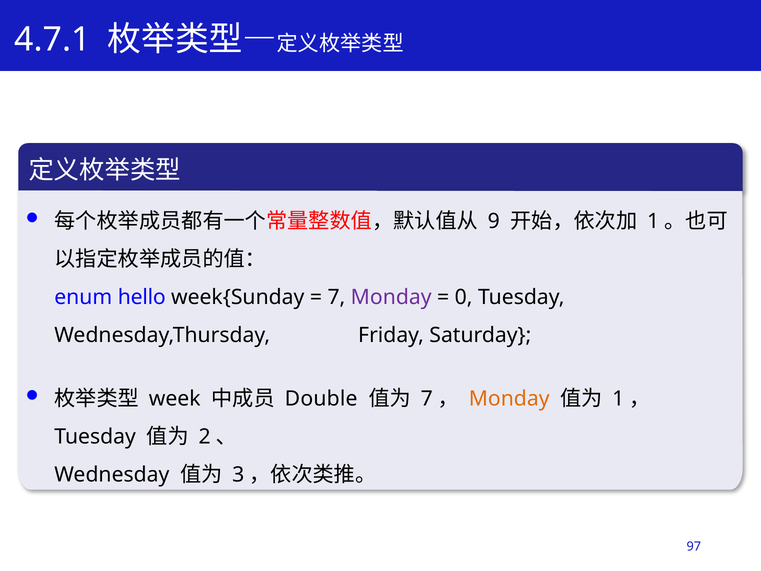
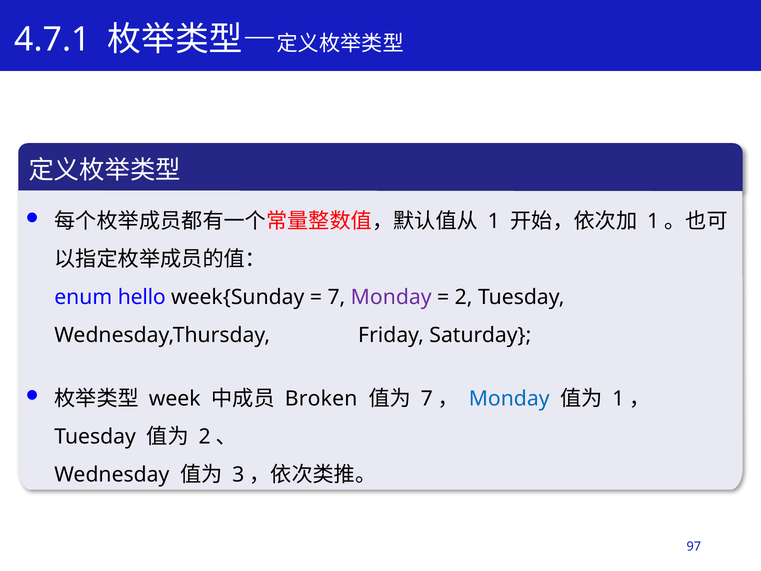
9: 9 -> 1 (494, 221)
0: 0 -> 2 (464, 297)
Double: Double -> Broken (321, 398)
Monday colour: orange -> blue (509, 398)
